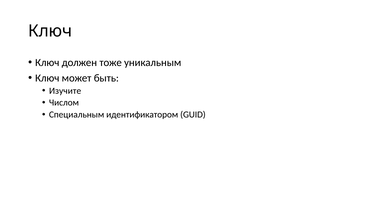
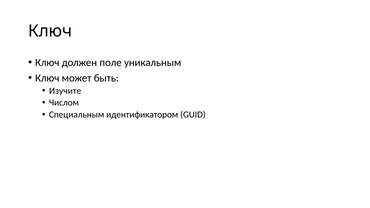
тоже: тоже -> поле (111, 63)
